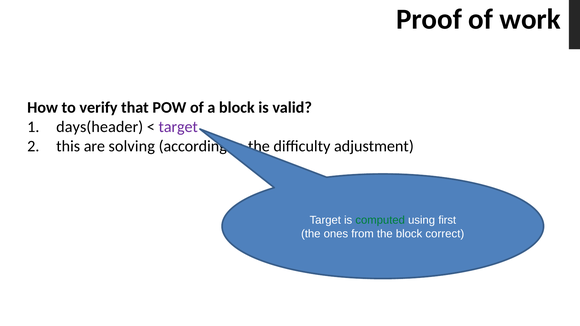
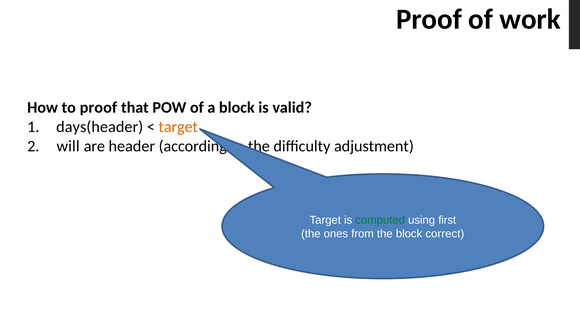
to verify: verify -> proof (98, 108)
target colour: purple -> orange (178, 127)
this: this -> will (68, 146)
solving: solving -> header (132, 146)
